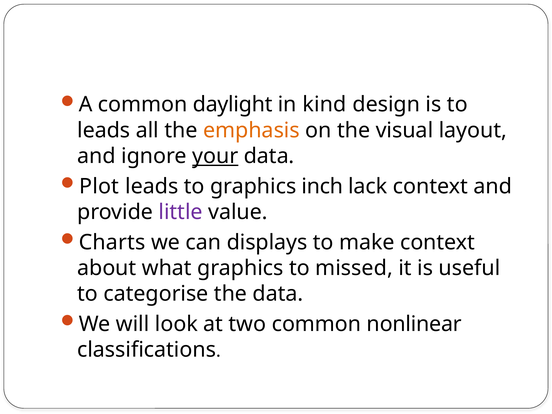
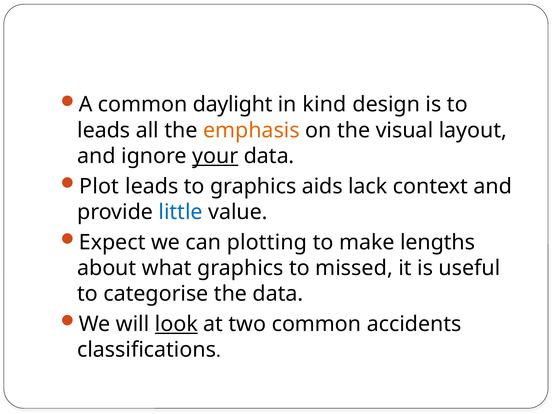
inch: inch -> aids (322, 186)
little colour: purple -> blue (181, 212)
Charts: Charts -> Expect (112, 242)
displays: displays -> plotting (267, 242)
make context: context -> lengths (438, 242)
look underline: none -> present (176, 324)
nonlinear: nonlinear -> accidents (414, 324)
